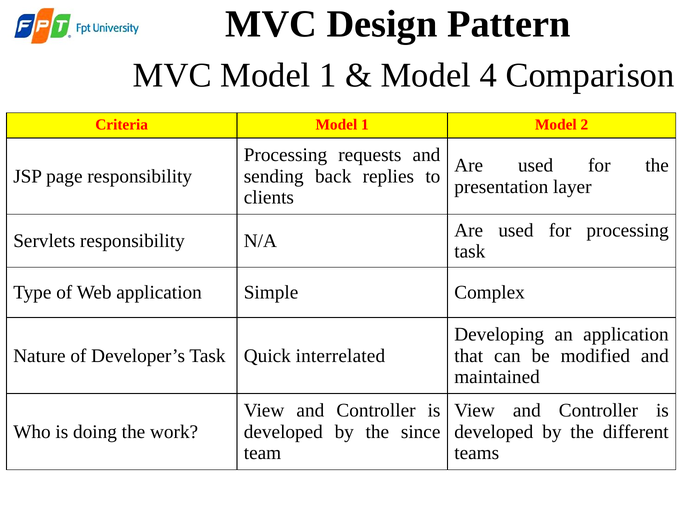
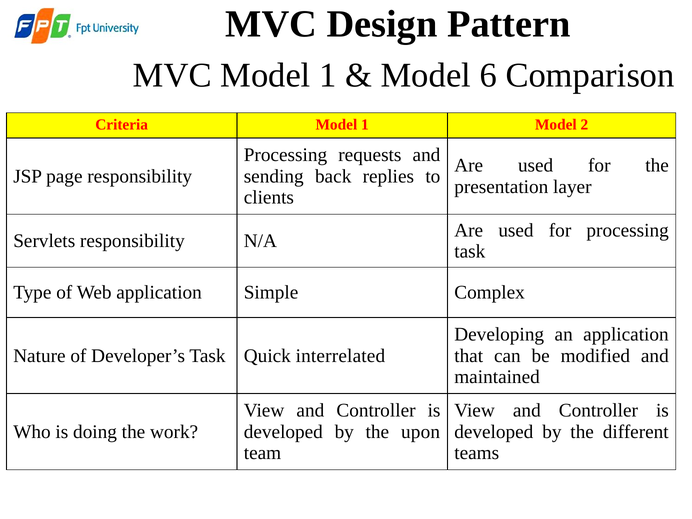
4: 4 -> 6 (488, 76)
since: since -> upon (421, 432)
